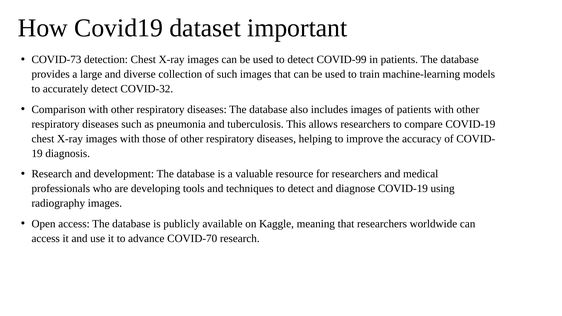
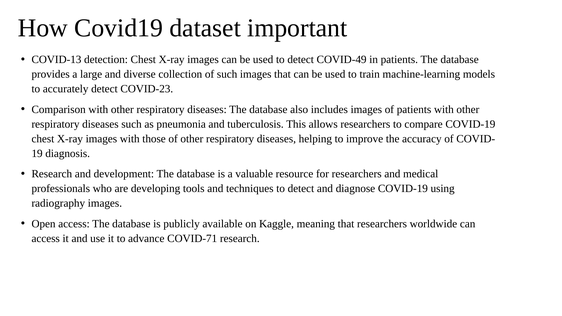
COVID-73: COVID-73 -> COVID-13 (56, 60)
COVID-99: COVID-99 -> COVID-49 (342, 60)
COVID-32: COVID-32 -> COVID-23 (147, 89)
COVID-70: COVID-70 -> COVID-71 (192, 239)
